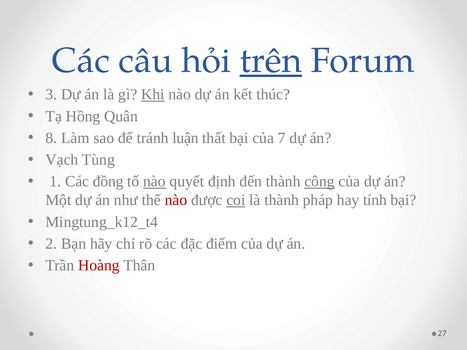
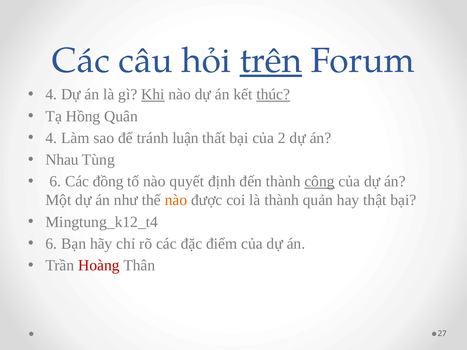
3: 3 -> 4 (51, 94)
thúc underline: none -> present (273, 94)
8: 8 -> 4 (51, 138)
7: 7 -> 2 (282, 138)
Vạch: Vạch -> Nhau (62, 160)
1: 1 -> 6 (55, 182)
nào underline: present -> none (154, 182)
nào colour: red -> orange (176, 200)
coi underline: present -> none (236, 200)
pháp: pháp -> quản (318, 200)
tính: tính -> thật (375, 200)
2: 2 -> 6 (51, 244)
